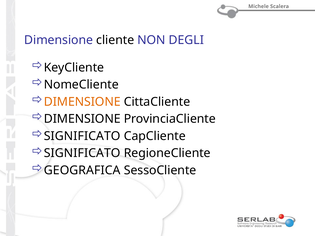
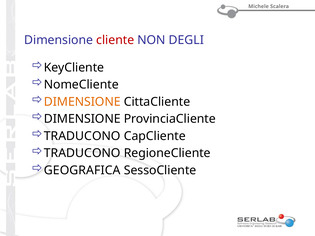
cliente colour: black -> red (115, 40)
SIGNIFICATO: SIGNIFICATO -> TRADUCONO (82, 136)
SIGNIFICATO: SIGNIFICATO -> TRADUCONO (82, 153)
